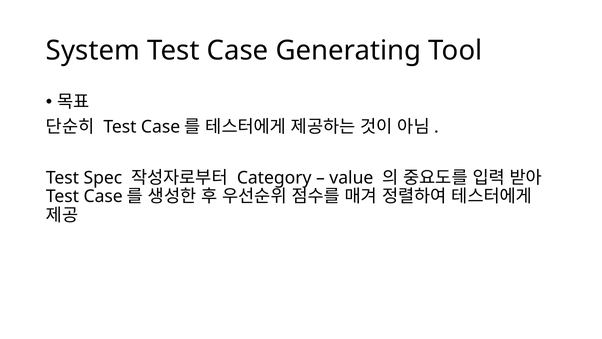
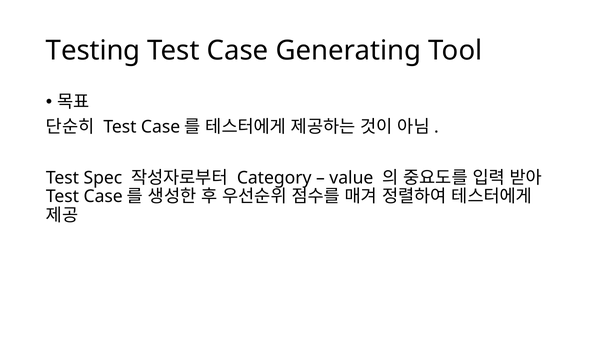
System: System -> Testing (93, 51)
